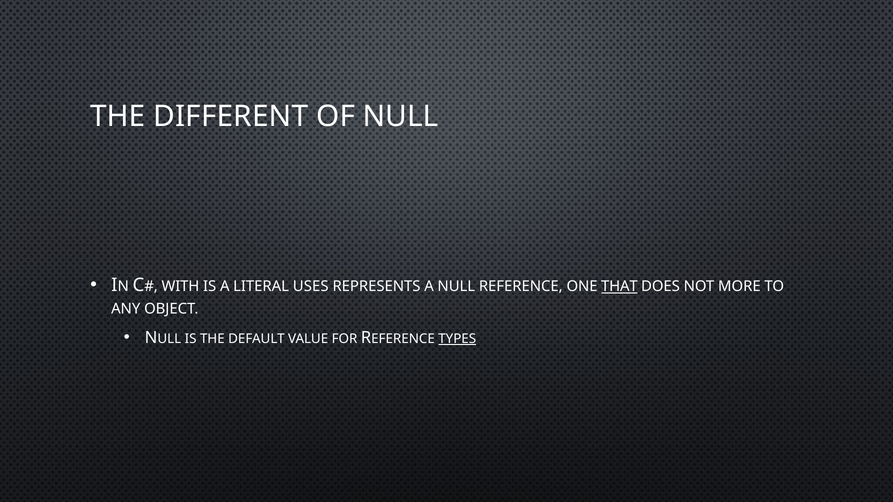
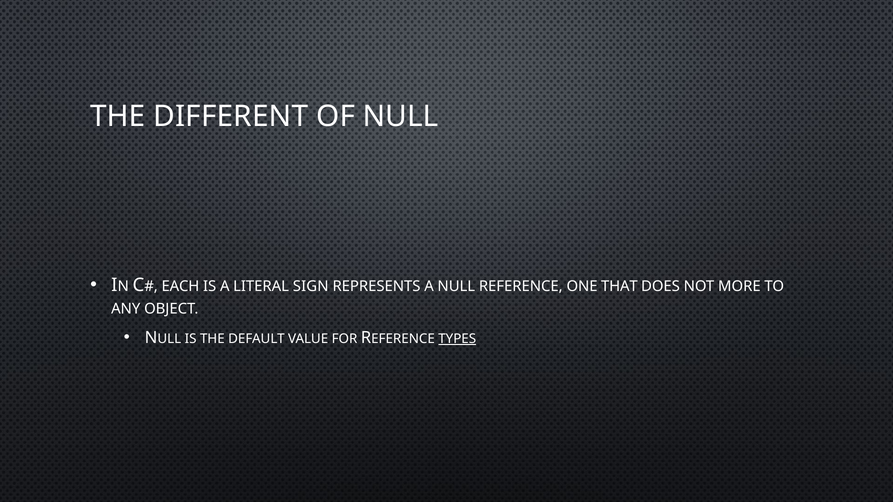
WITH: WITH -> EACH (180, 287)
USES: USES -> SIGN (311, 287)
THAT underline: present -> none (619, 287)
